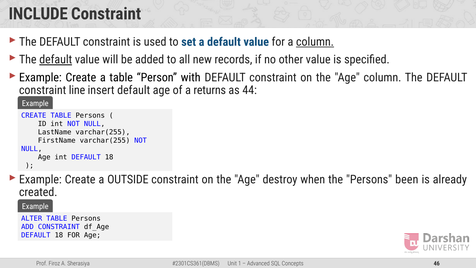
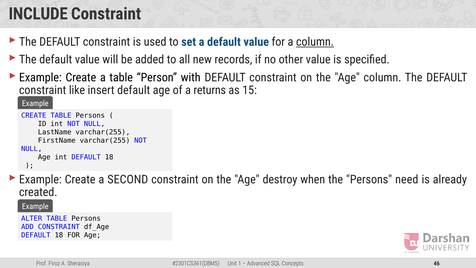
default underline: present -> none (56, 60)
line: line -> like (77, 90)
44: 44 -> 15 (250, 90)
OUTSIDE: OUTSIDE -> SECOND (128, 179)
been: been -> need (407, 179)
